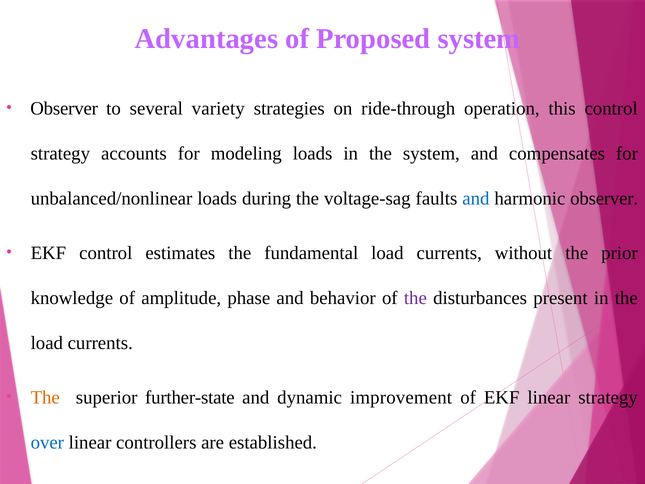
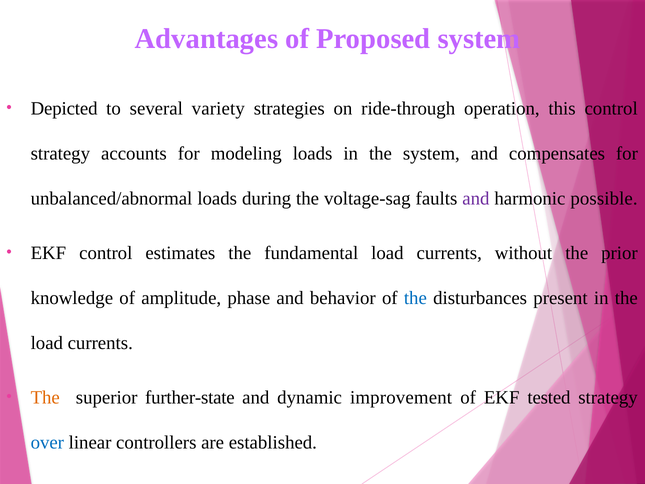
Observer: Observer -> Depicted (64, 108)
unbalanced/nonlinear: unbalanced/nonlinear -> unbalanced/abnormal (111, 199)
and colour: blue -> purple (476, 199)
harmonic observer: observer -> possible (604, 199)
the colour: purple -> blue (415, 298)
EKF linear: linear -> tested (549, 397)
